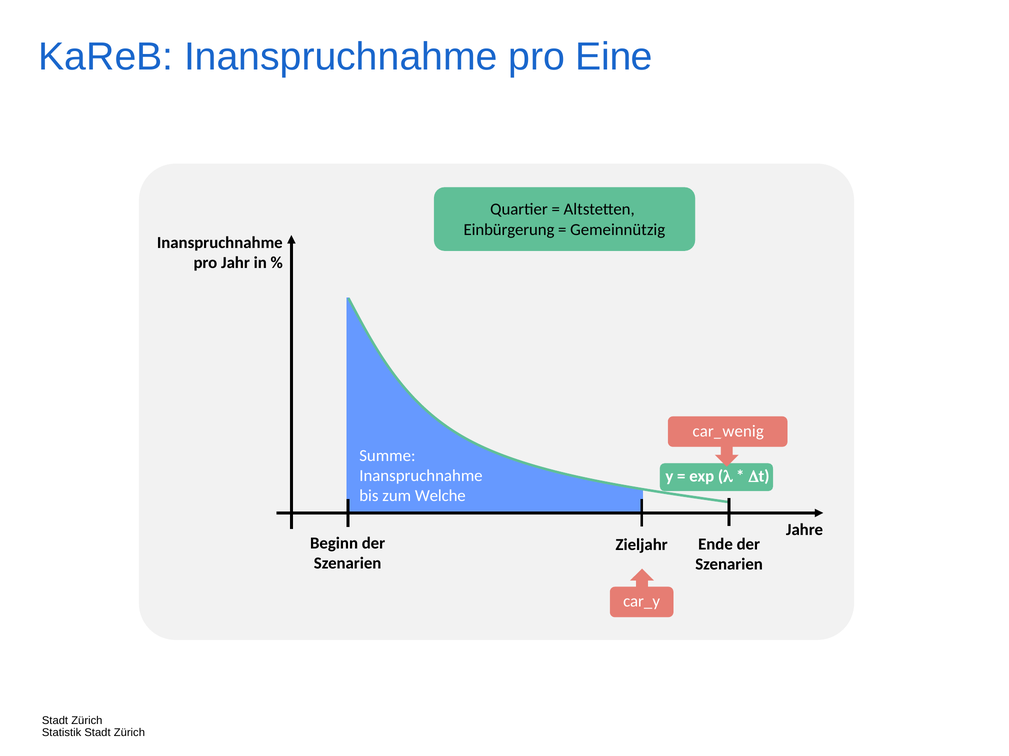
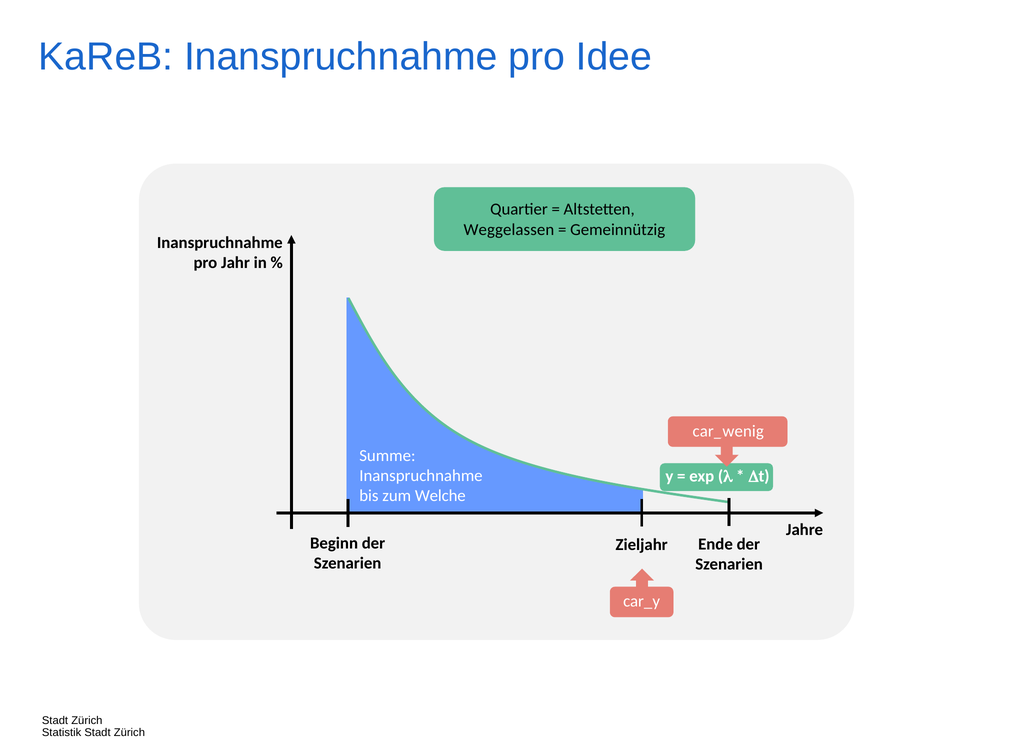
Eine: Eine -> Idee (614, 57)
Einbürgerung: Einbürgerung -> Weggelassen (509, 230)
